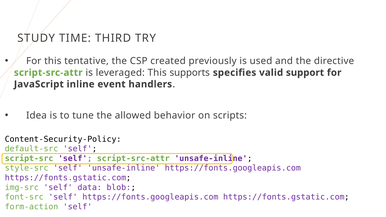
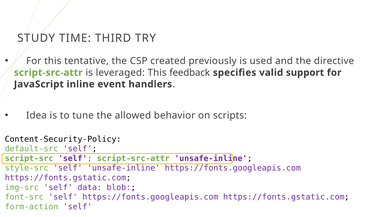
supports: supports -> feedback (190, 73)
